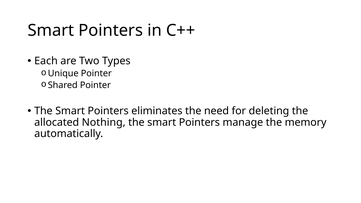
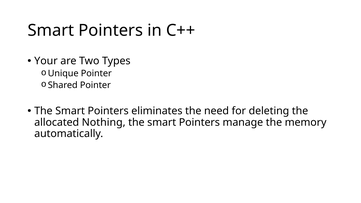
Each: Each -> Your (46, 61)
